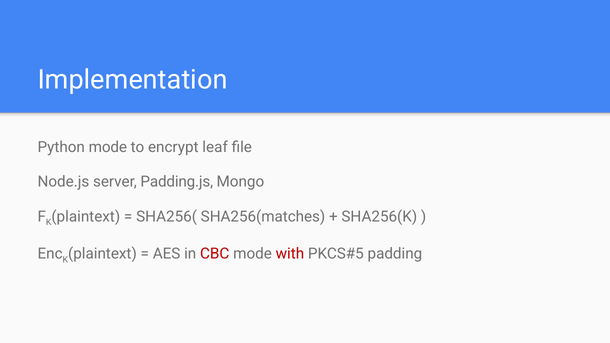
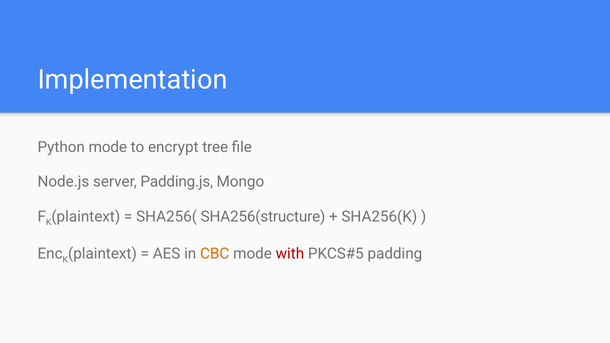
leaf: leaf -> tree (215, 147)
SHA256(matches: SHA256(matches -> SHA256(structure (263, 217)
CBC colour: red -> orange (215, 254)
